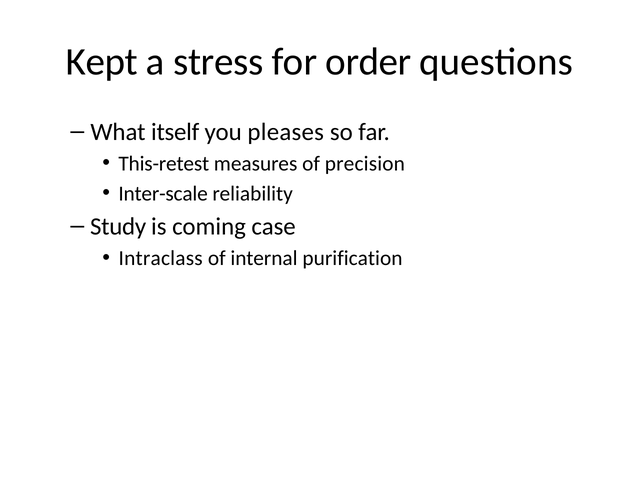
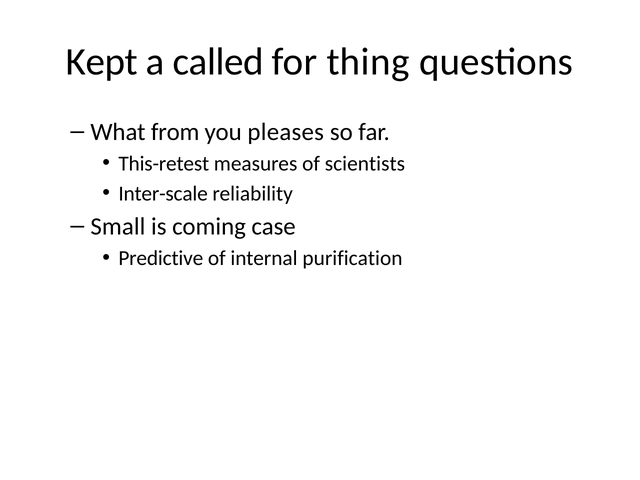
stress: stress -> called (218, 62)
order: order -> thing (368, 62)
itself: itself -> from (175, 132)
precision: precision -> scientists (365, 164)
Study: Study -> Small (118, 226)
Intraclass: Intraclass -> Predictive (161, 258)
